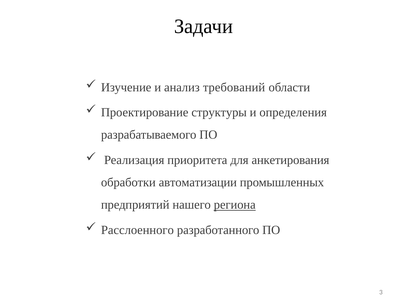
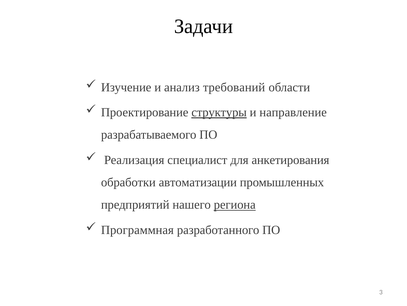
структуры underline: none -> present (219, 112)
определения: определения -> направление (293, 112)
приоритета: приоритета -> специалист (197, 160)
Расслоенного: Расслоенного -> Программная (137, 229)
